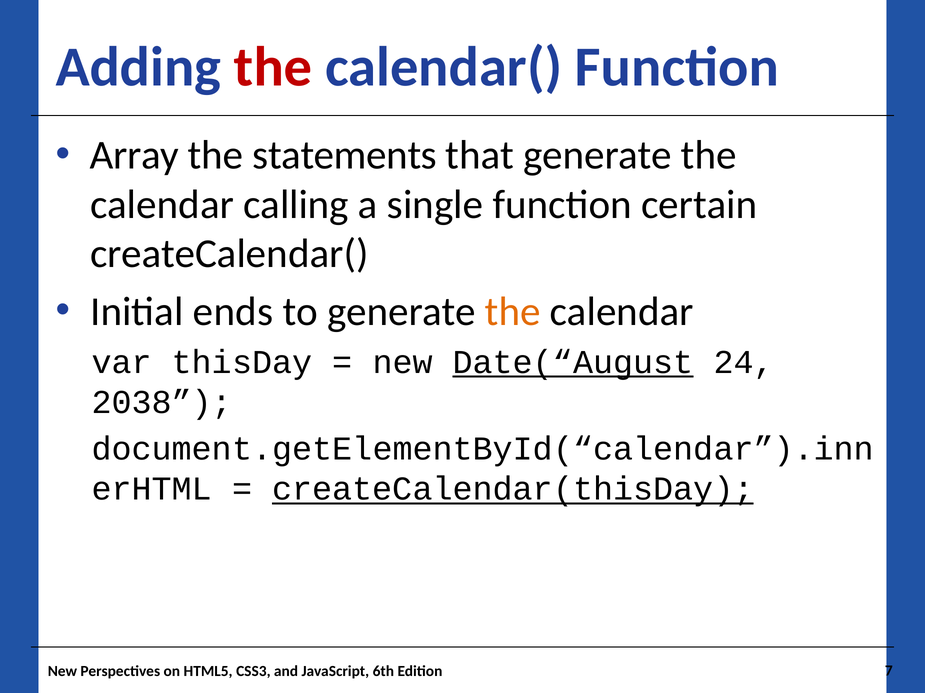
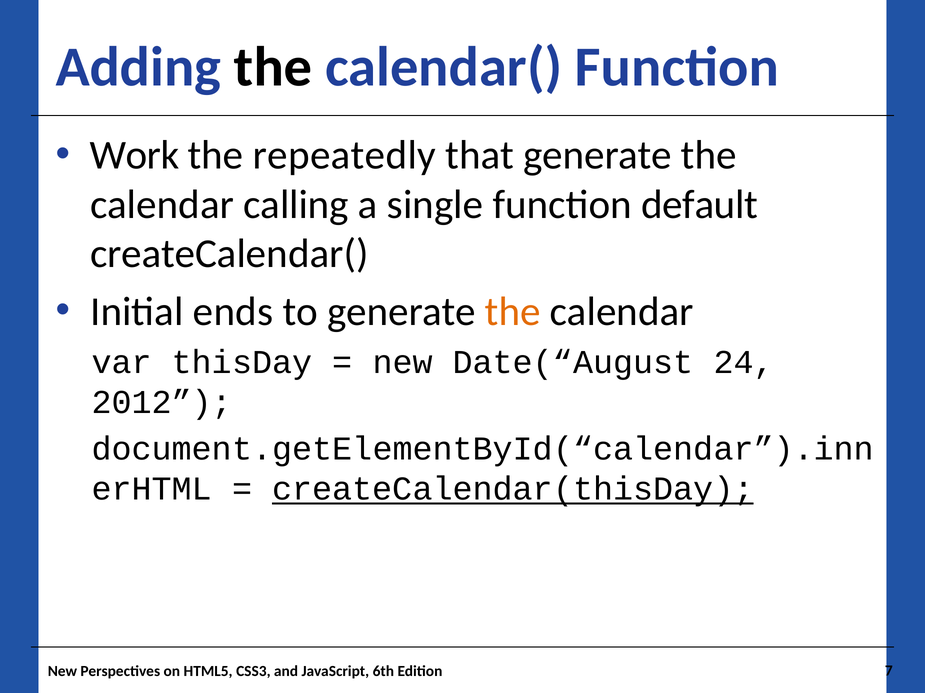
the colour: red -> black (273, 67)
Array: Array -> Work (134, 156)
statements: statements -> repeatedly (344, 156)
certain: certain -> default (699, 205)
Date(“August underline: present -> none (573, 363)
2038: 2038 -> 2012 (162, 403)
